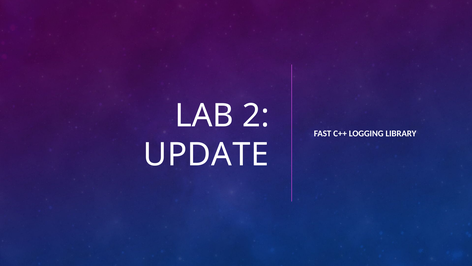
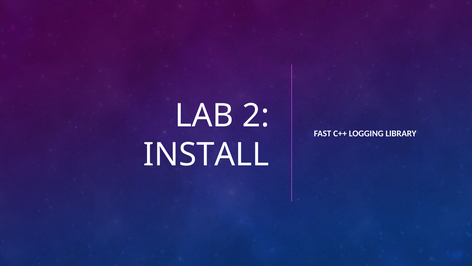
UPDATE: UPDATE -> INSTALL (206, 154)
